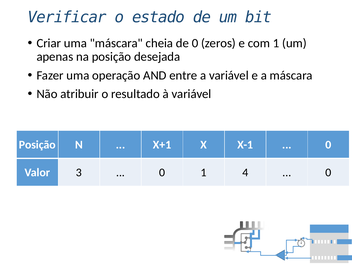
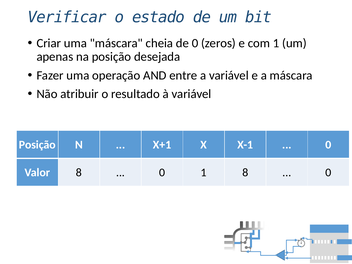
Valor 3: 3 -> 8 (79, 172)
1 4: 4 -> 8 (245, 172)
